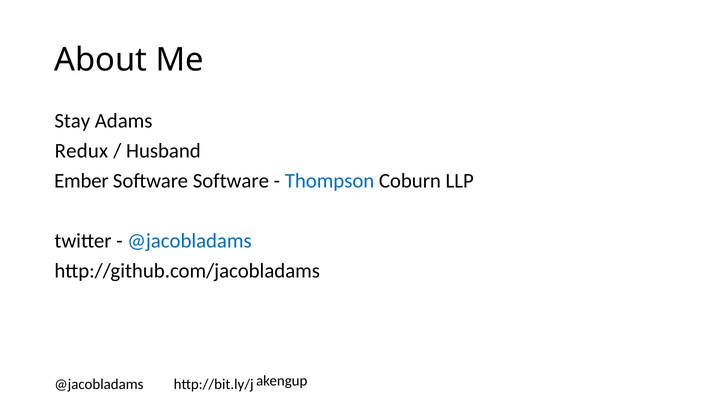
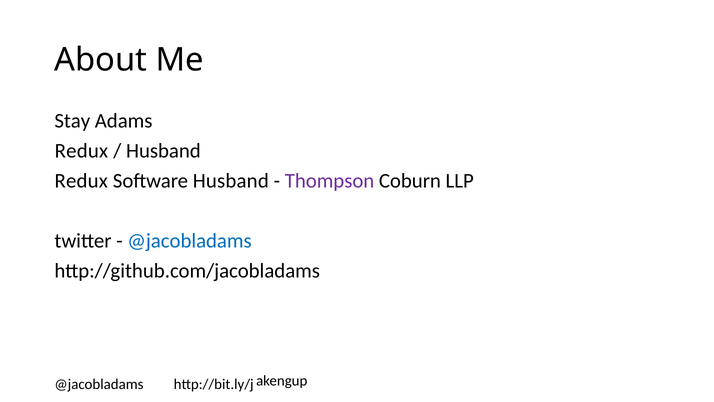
Ember: Ember -> Redux (81, 181)
Software Software: Software -> Husband (231, 181)
Thompson colour: blue -> purple (330, 181)
